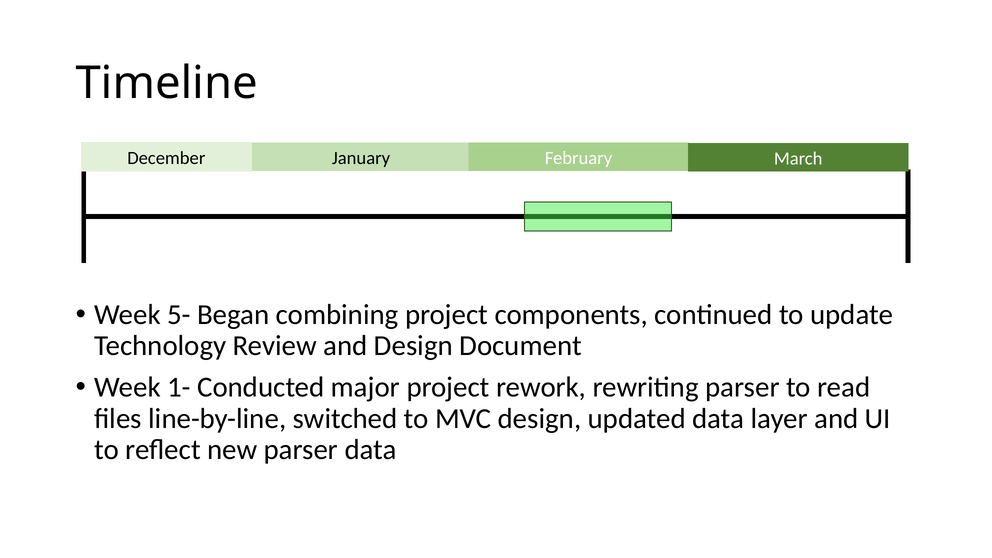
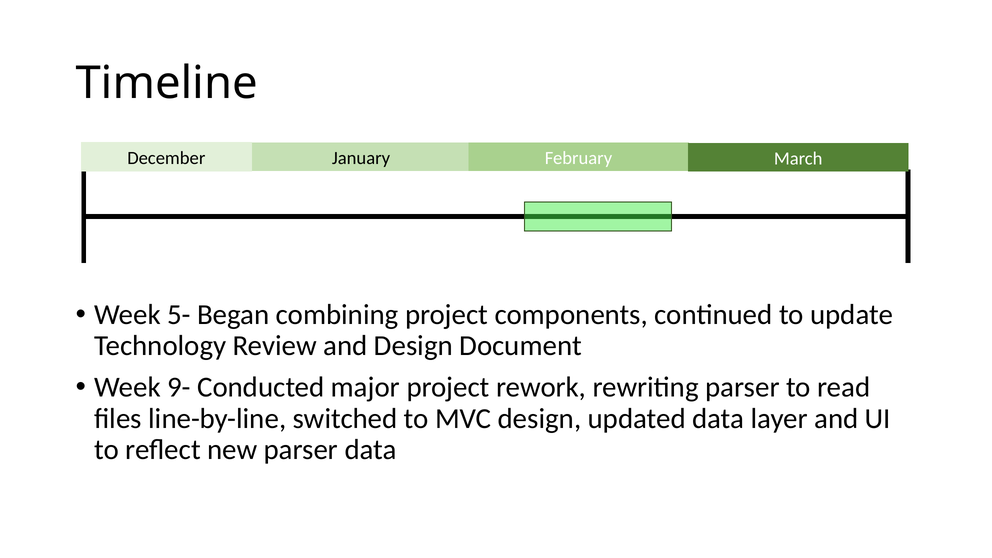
1-: 1- -> 9- (179, 387)
